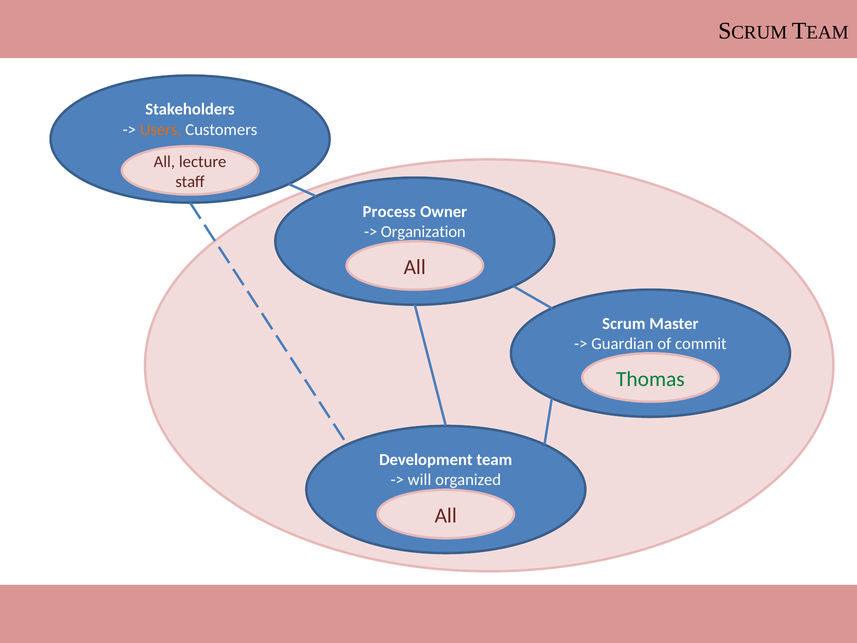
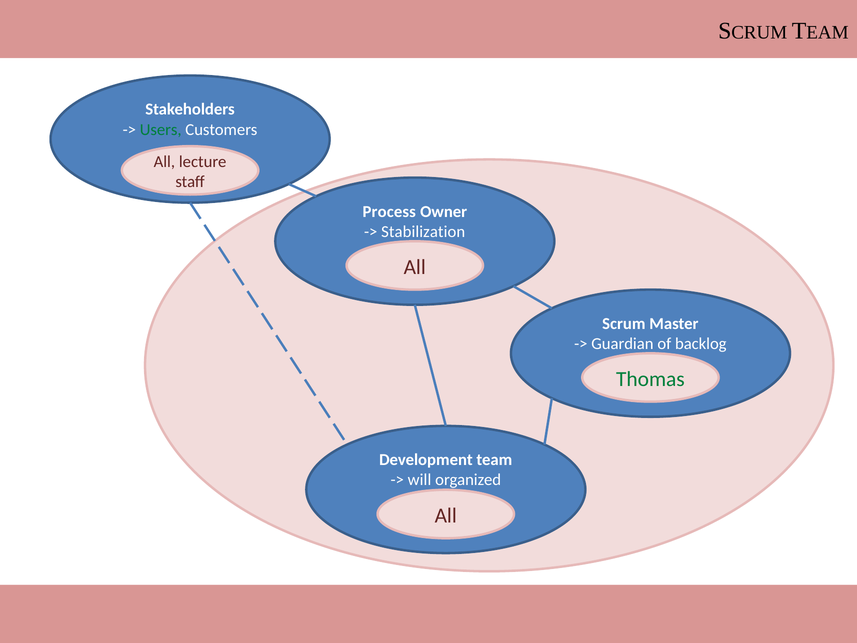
Users colour: orange -> green (161, 129)
Organization: Organization -> Stabilization (423, 232)
commit: commit -> backlog (701, 344)
